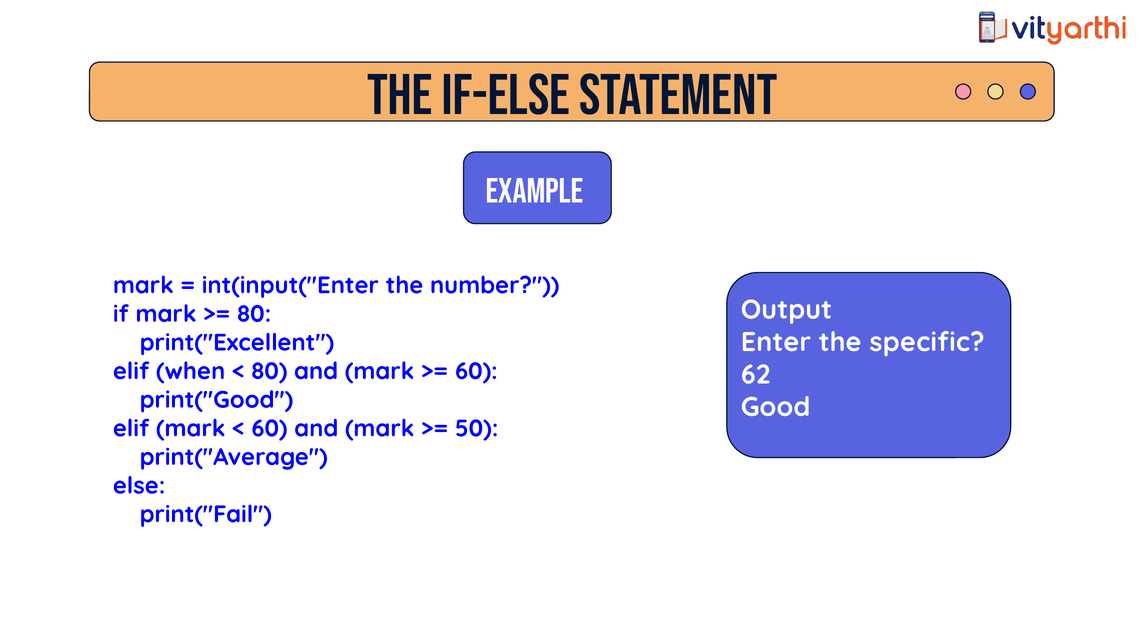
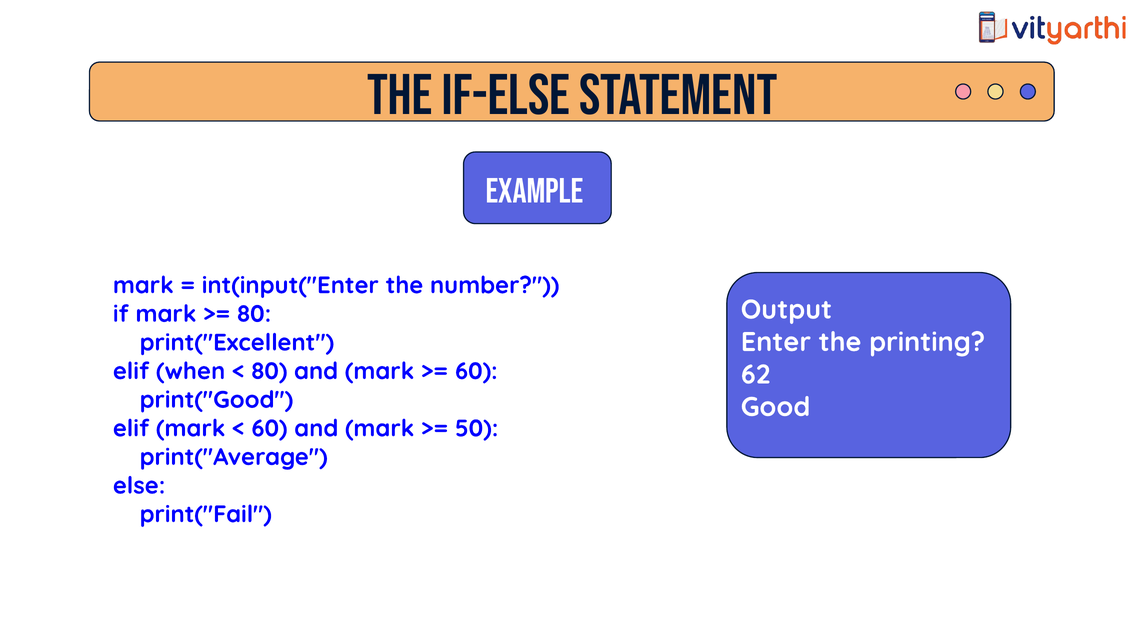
specific: specific -> printing (927, 342)
